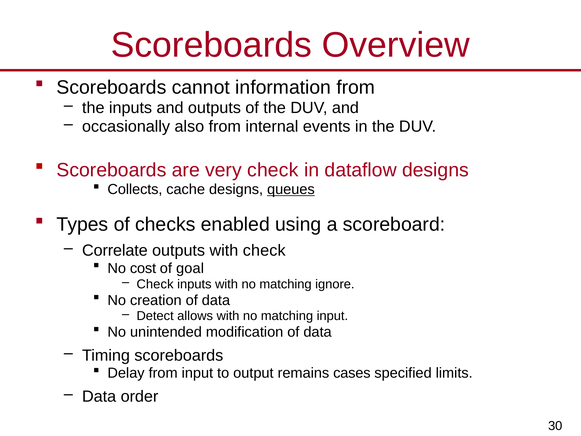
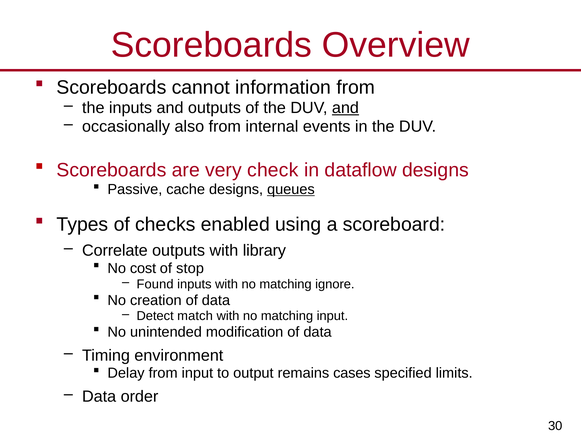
and underline: none -> present (345, 108)
Collects: Collects -> Passive (135, 189)
with check: check -> library (264, 250)
goal: goal -> stop (190, 268)
Check: Check -> Found (155, 284)
allows: allows -> match (195, 316)
Timing scoreboards: scoreboards -> environment (179, 355)
